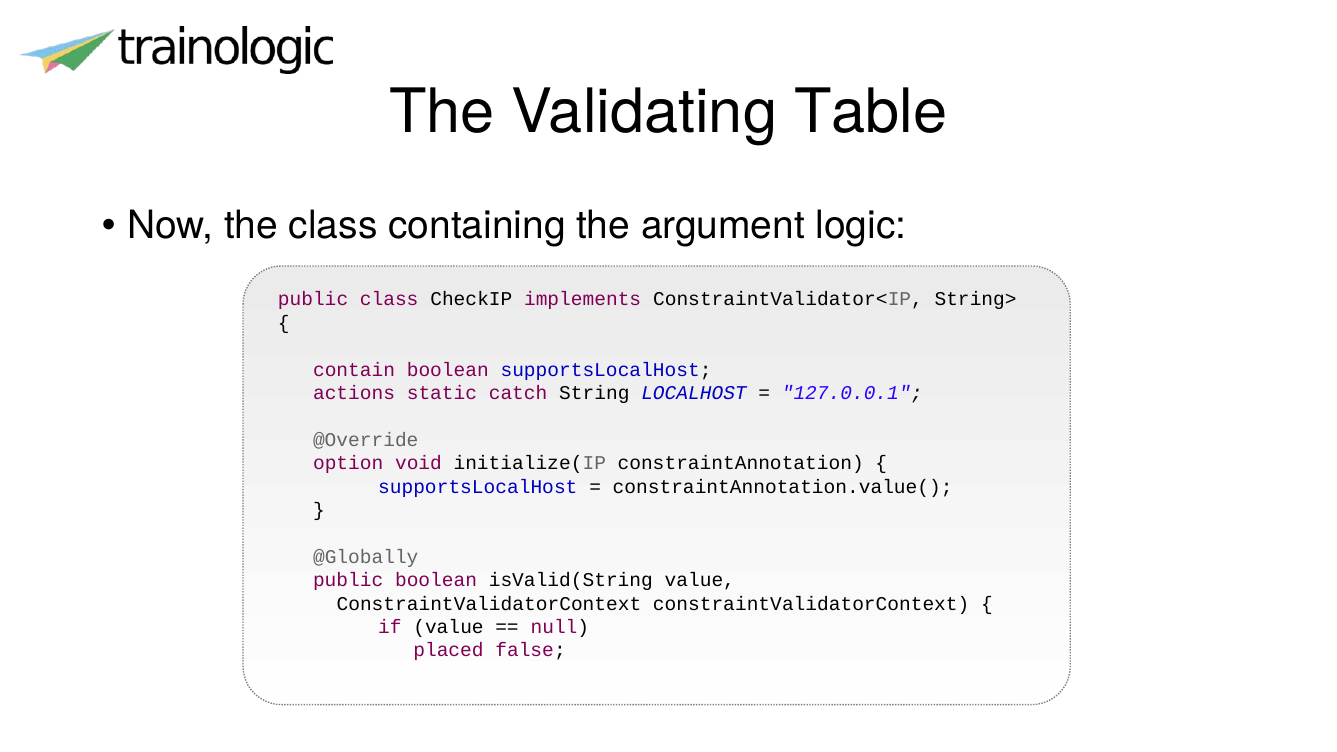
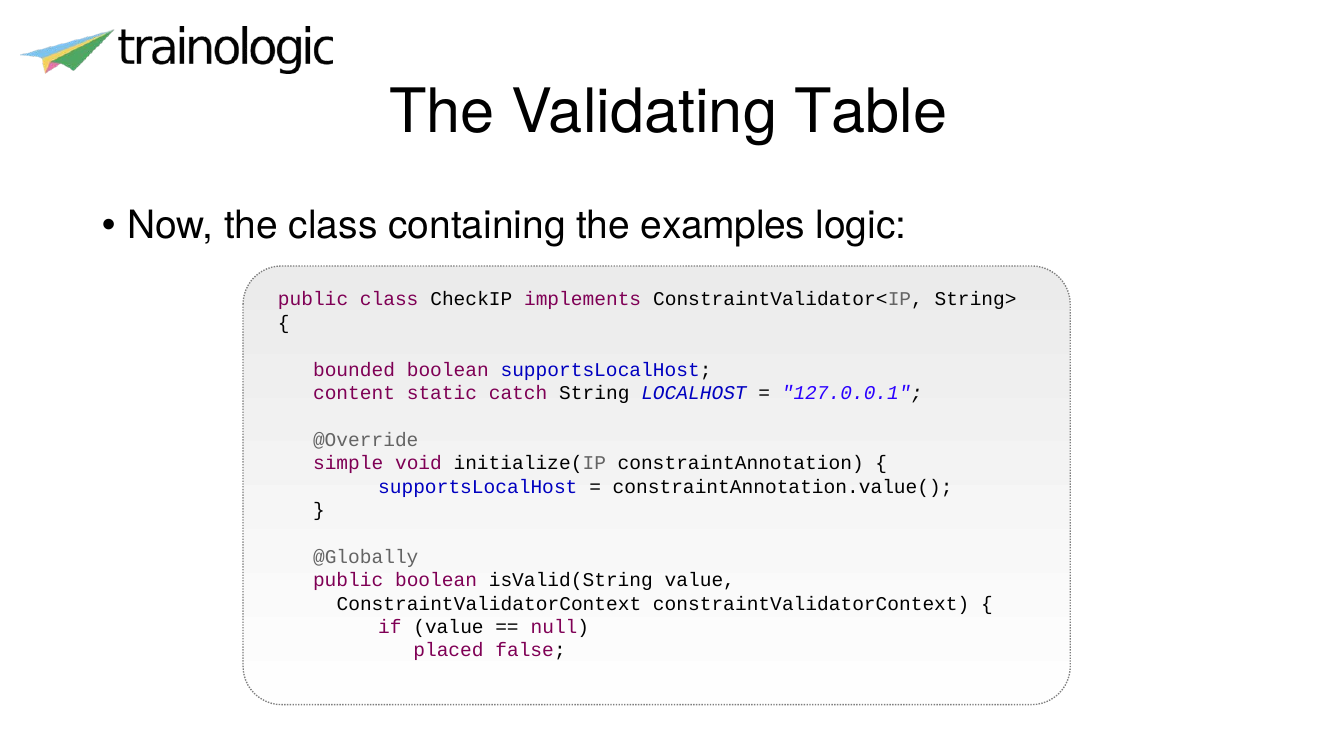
argument: argument -> examples (723, 226)
contain: contain -> bounded (354, 370)
actions: actions -> content (354, 393)
option: option -> simple (348, 463)
